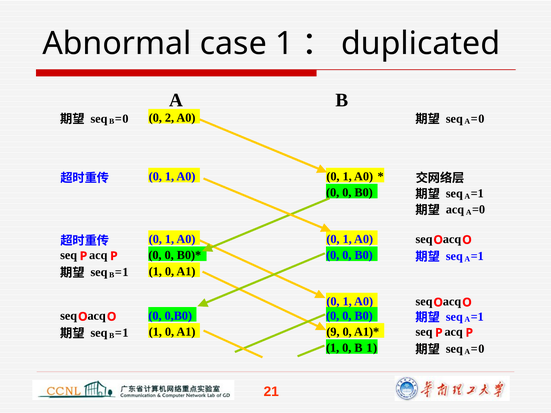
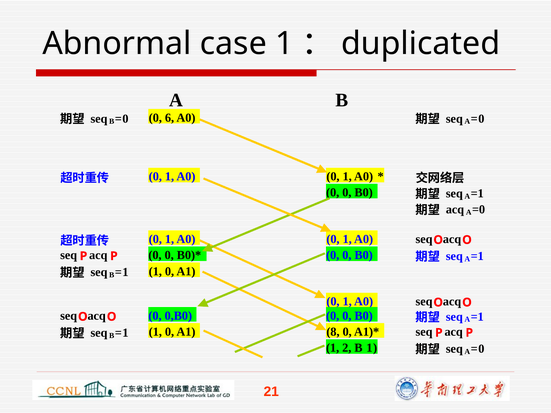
2: 2 -> 6 (170, 118)
9: 9 -> 8 (333, 332)
0: 0 -> 2 (347, 348)
